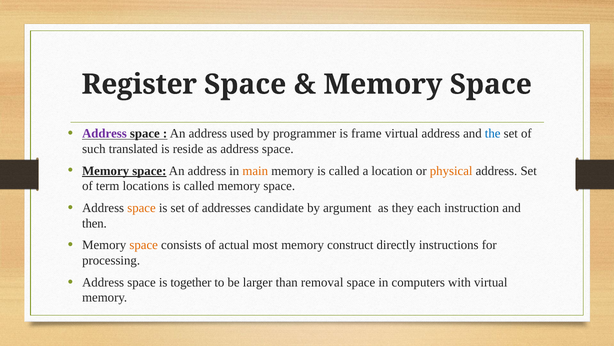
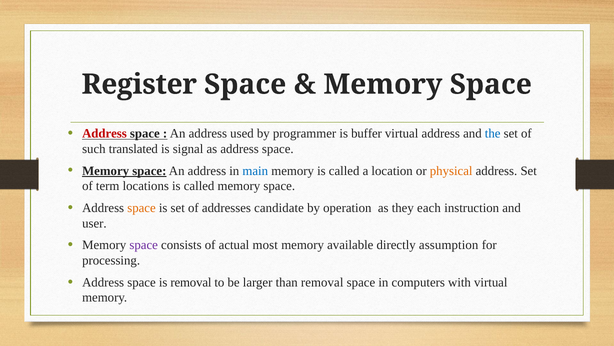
Address colour: purple -> red (104, 133)
frame: frame -> buffer (367, 133)
reside: reside -> signal (188, 149)
main colour: orange -> blue (255, 170)
argument: argument -> operation (347, 208)
then: then -> user (94, 223)
space colour: orange -> purple (144, 245)
construct: construct -> available (350, 245)
instructions: instructions -> assumption (449, 245)
is together: together -> removal (191, 282)
